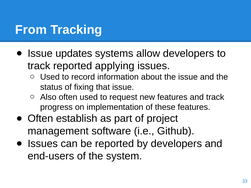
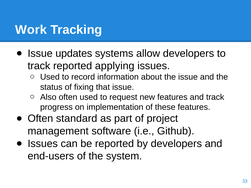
From: From -> Work (31, 30)
establish: establish -> standard (77, 119)
